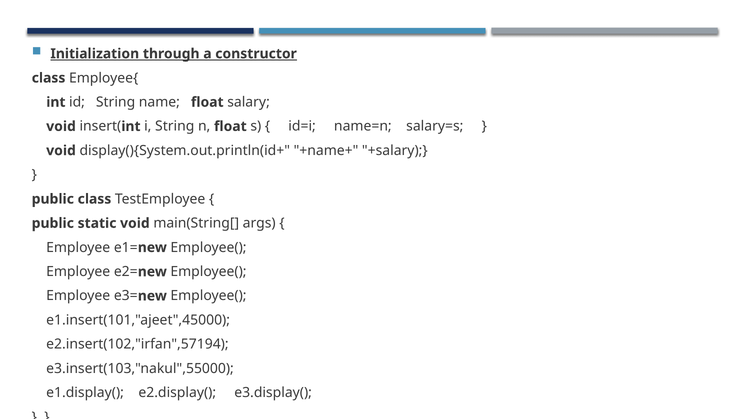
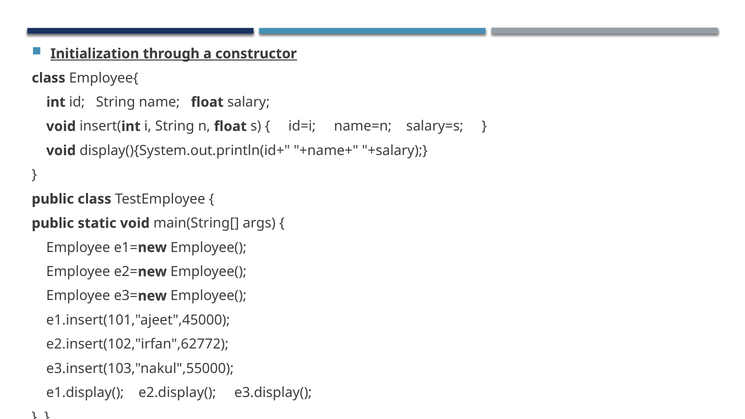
e2.insert(102,"irfan",57194: e2.insert(102,"irfan",57194 -> e2.insert(102,"irfan",62772 (137, 344)
